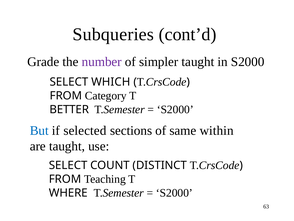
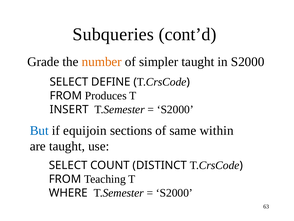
number colour: purple -> orange (102, 62)
WHICH: WHICH -> DEFINE (111, 82)
Category: Category -> Produces (106, 95)
BETTER: BETTER -> INSERT (69, 109)
selected: selected -> equijoin (85, 130)
